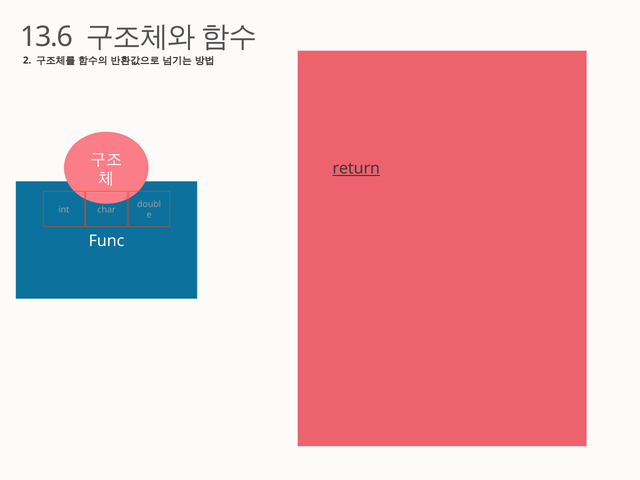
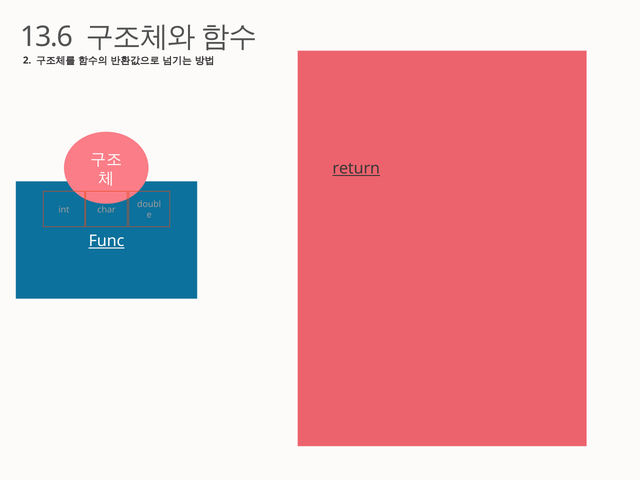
Func underline: none -> present (107, 241)
